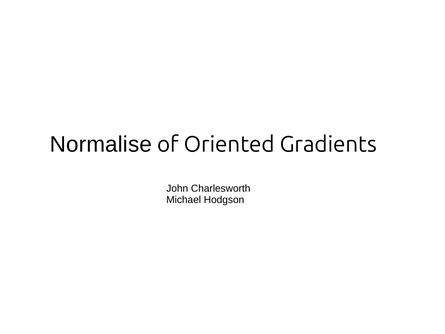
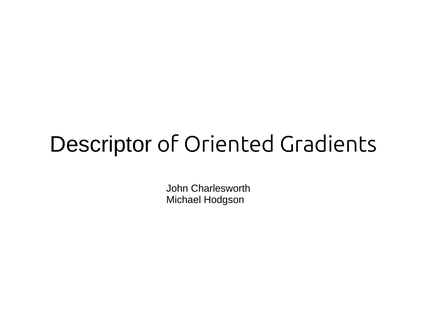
Normalise: Normalise -> Descriptor (101, 144)
